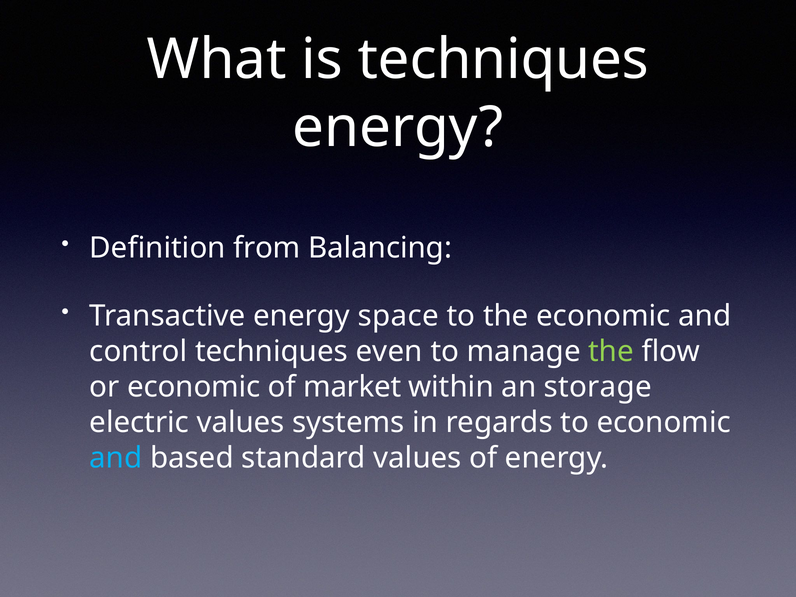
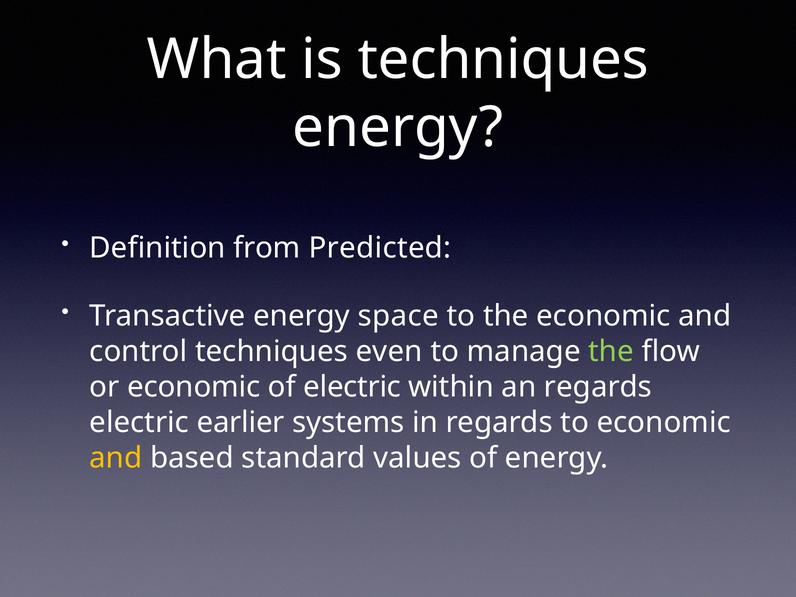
Balancing: Balancing -> Predicted (380, 248)
of market: market -> electric (352, 387)
an storage: storage -> regards (598, 387)
electric values: values -> earlier (241, 423)
and colour: light blue -> yellow (116, 458)
